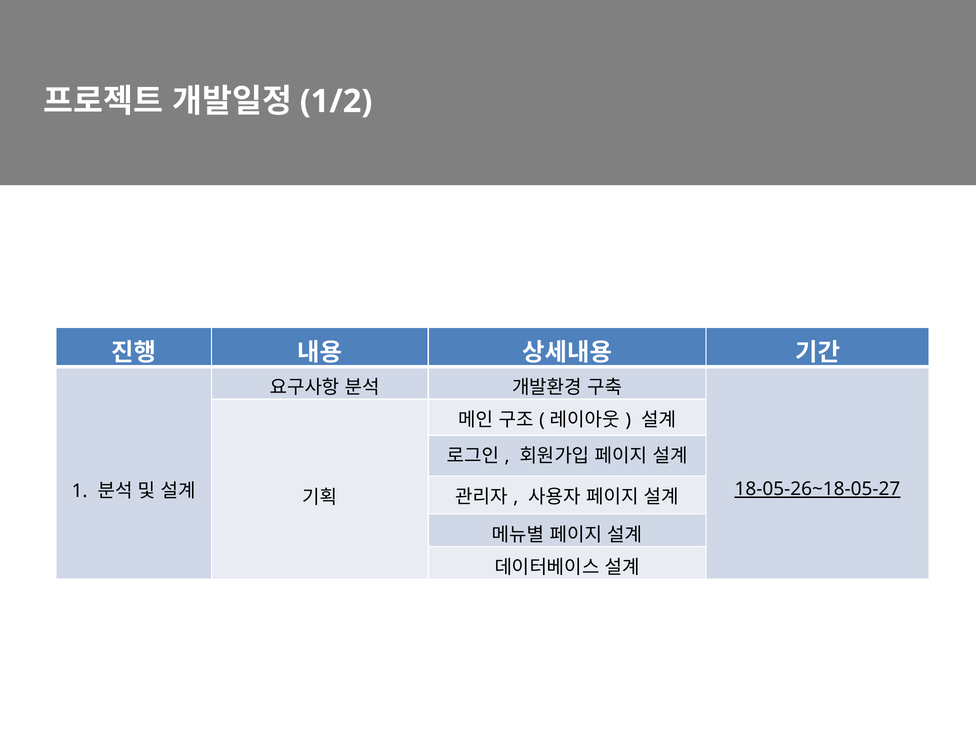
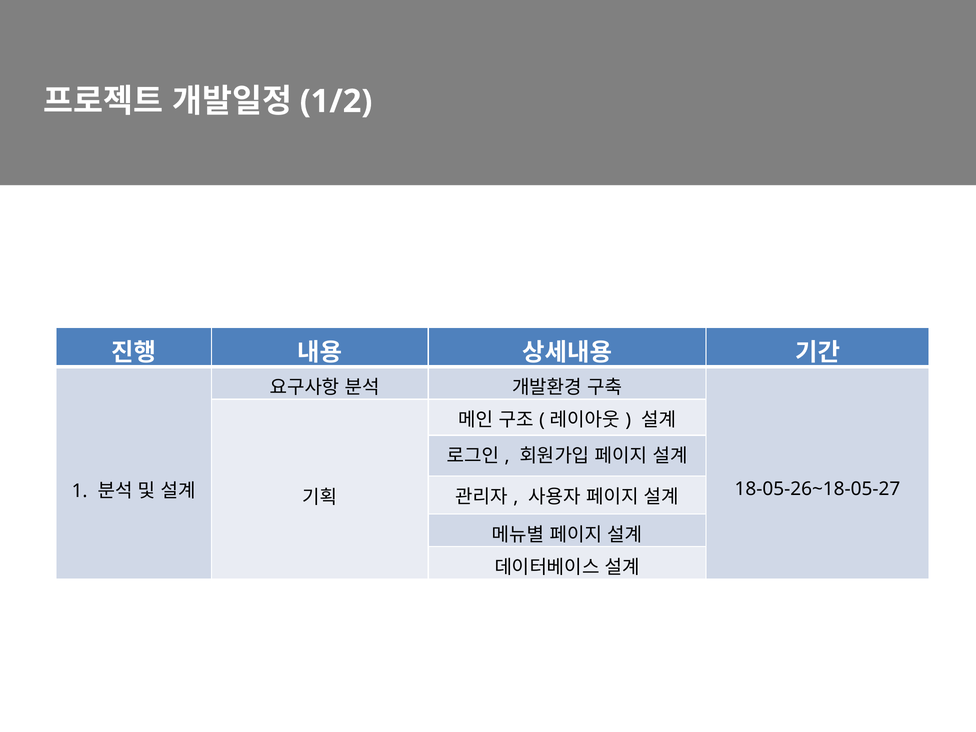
18-05-26~18-05-27 underline: present -> none (817, 489)
